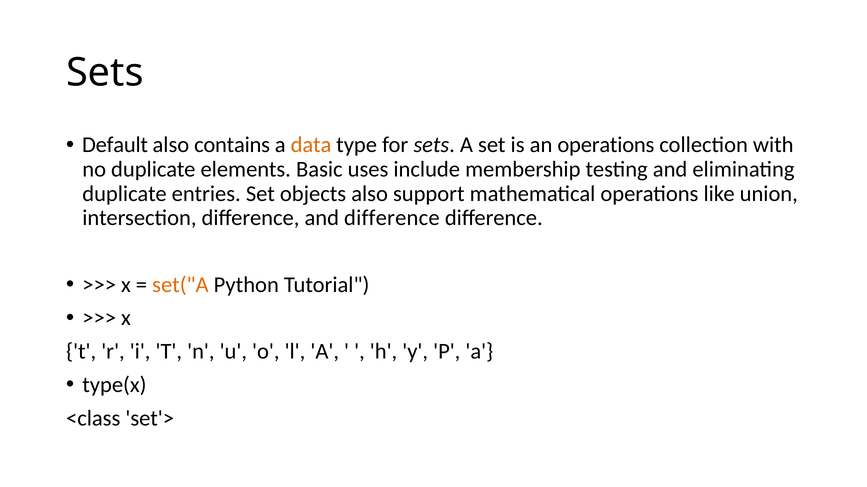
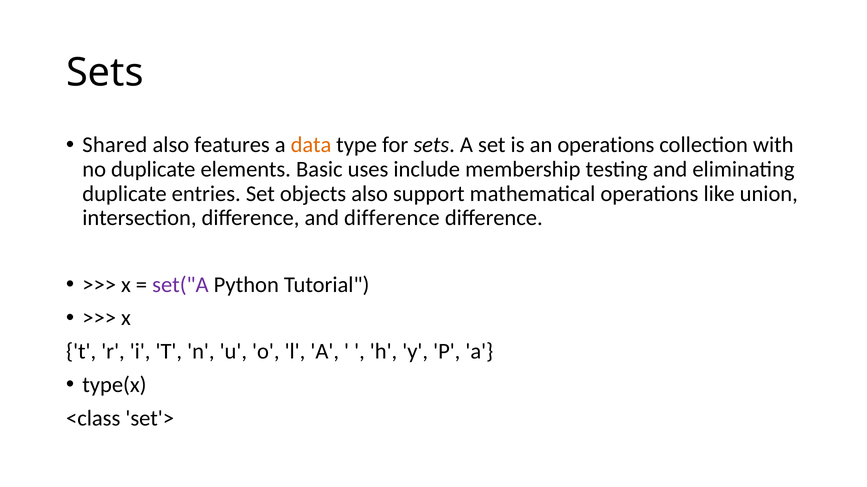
Default: Default -> Shared (115, 145)
contains: contains -> features (232, 145)
set("A colour: orange -> purple (180, 285)
